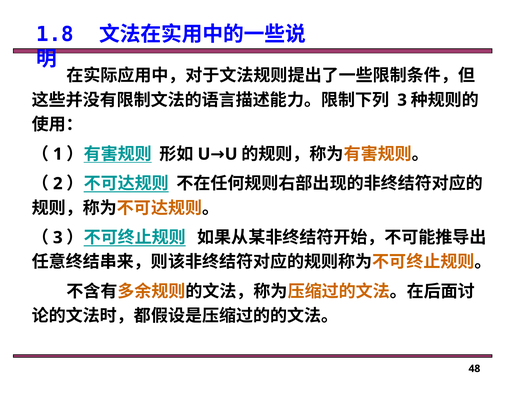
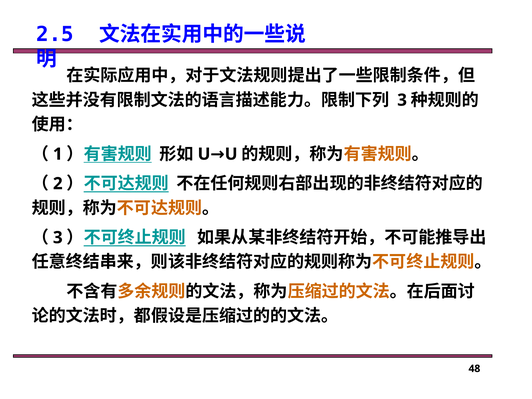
1.8: 1.8 -> 2.5 (55, 34)
